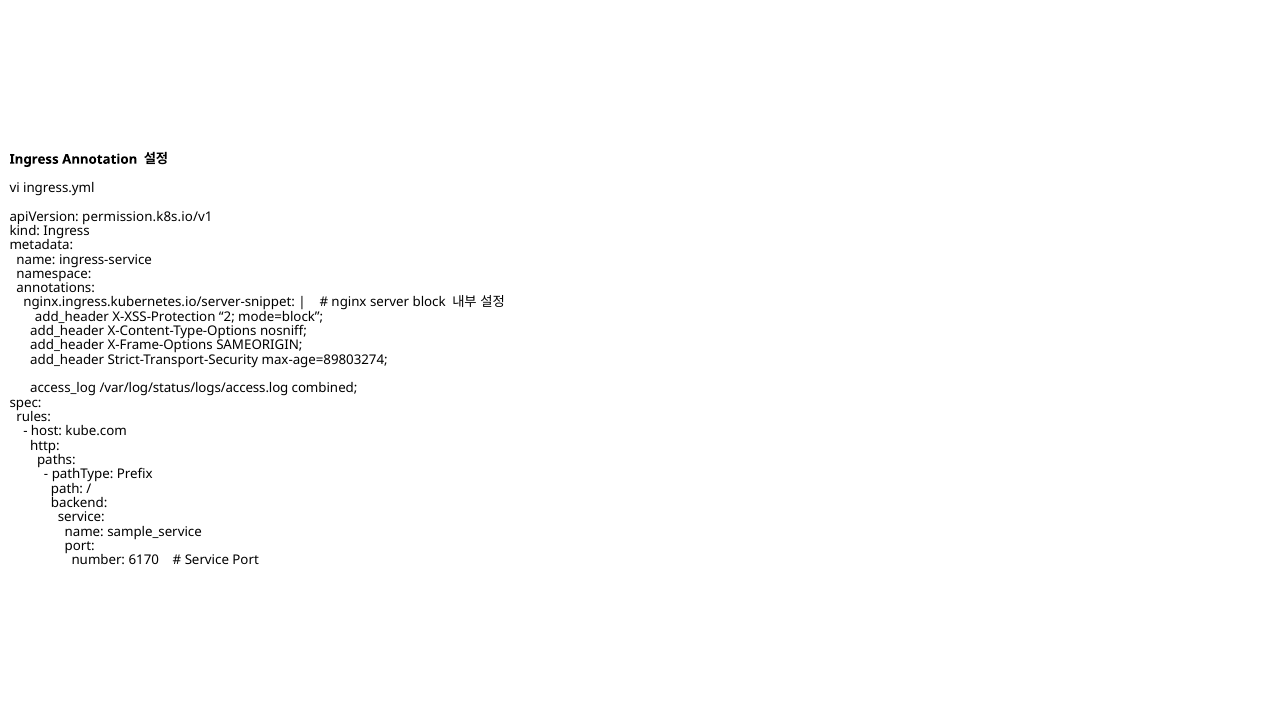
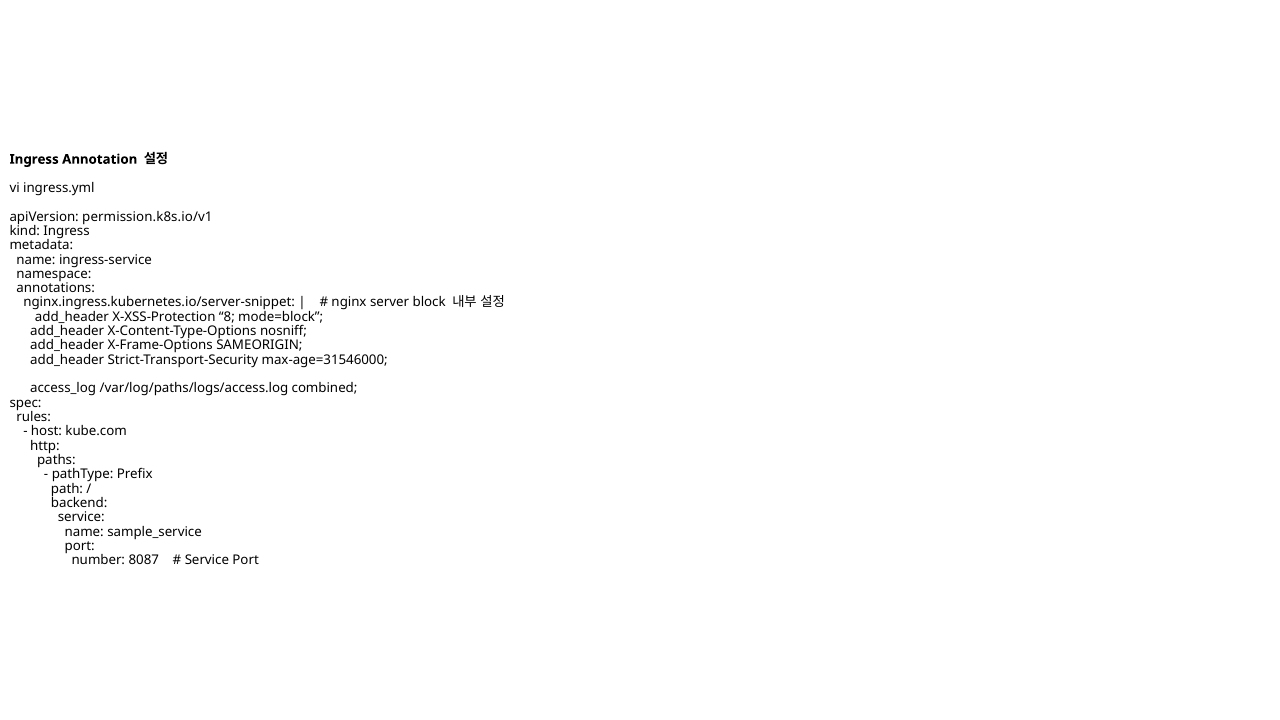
2: 2 -> 8 (227, 317)
max-age=89803274: max-age=89803274 -> max-age=31546000 (325, 360)
/var/log/status/logs/access.log: /var/log/status/logs/access.log -> /var/log/paths/logs/access.log (194, 389)
6170: 6170 -> 8087 (144, 560)
